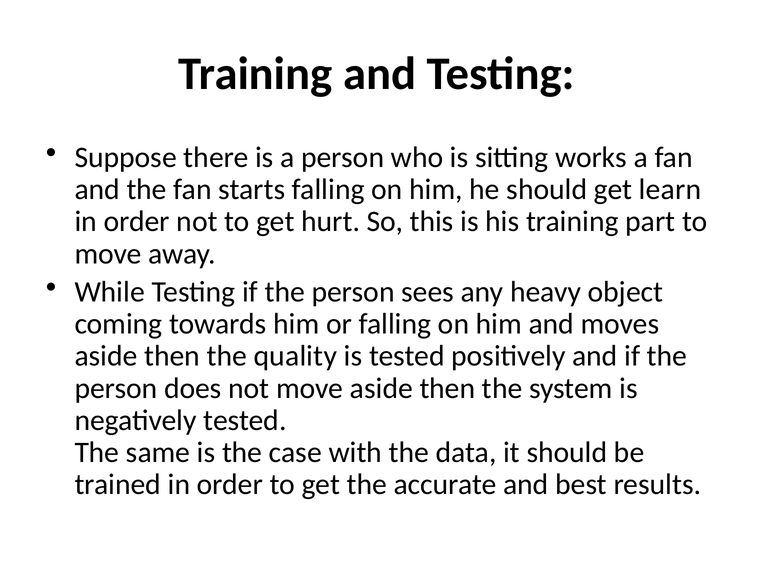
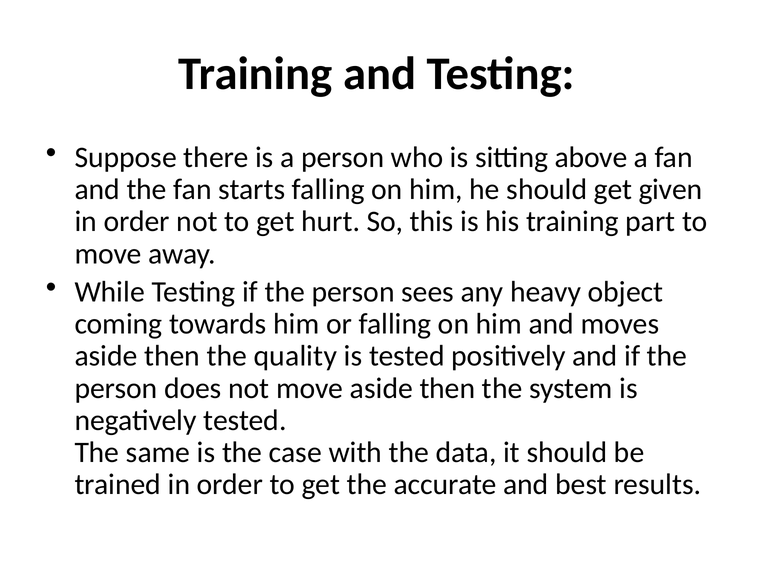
works: works -> above (591, 157)
learn: learn -> given (670, 190)
